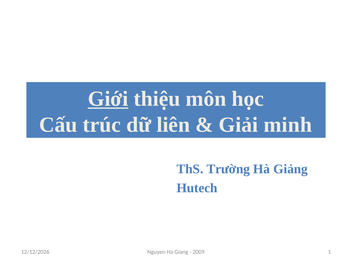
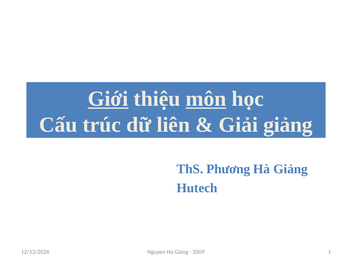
môn underline: none -> present (206, 99)
Giải minh: minh -> giảng (288, 125)
Trường: Trường -> Phương (228, 169)
